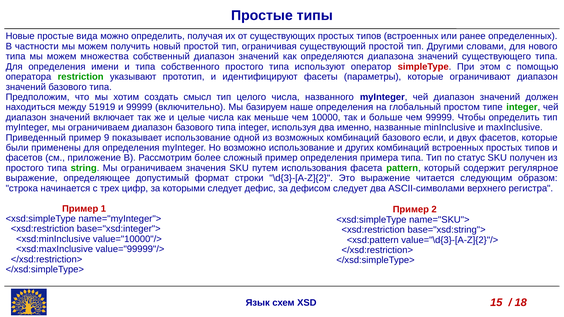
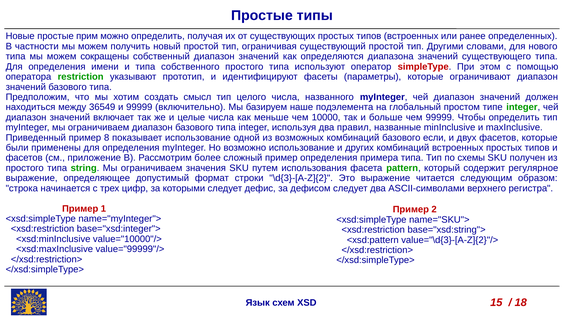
вида: вида -> прим (87, 36)
множества: множества -> сокращены (105, 57)
51919: 51919 -> 36549 (102, 107)
наше определения: определения -> подэлемента (345, 107)
именно: именно -> правил (354, 128)
9: 9 -> 8 (107, 138)
статус: статус -> схемы (471, 158)
